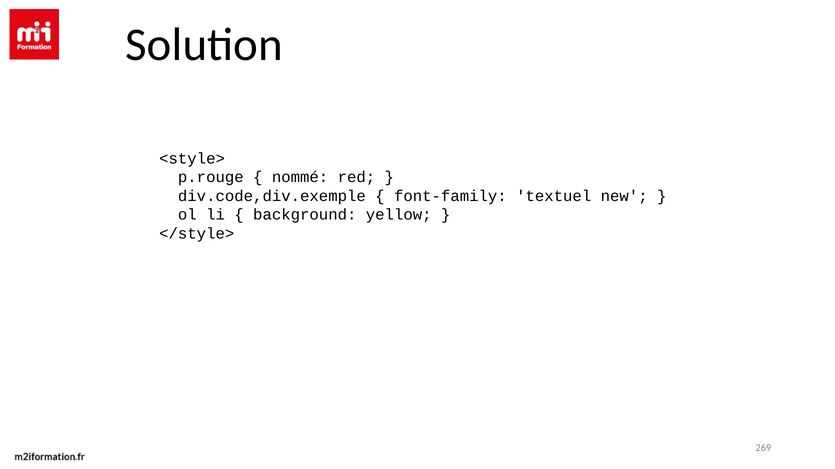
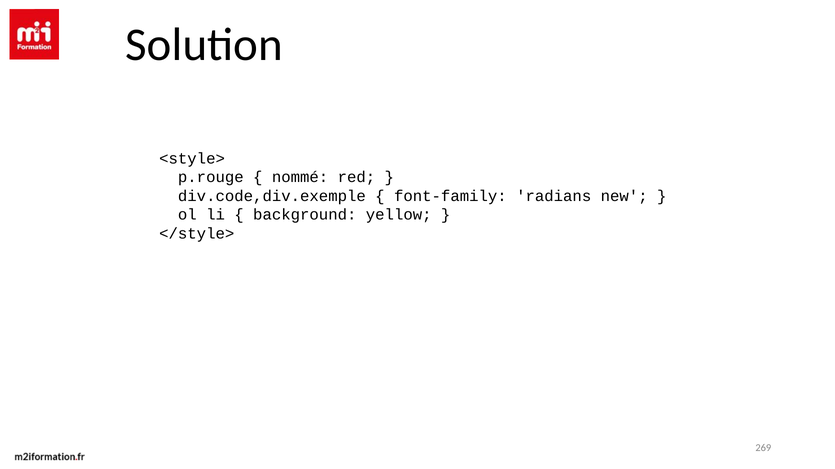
textuel: textuel -> radians (554, 196)
